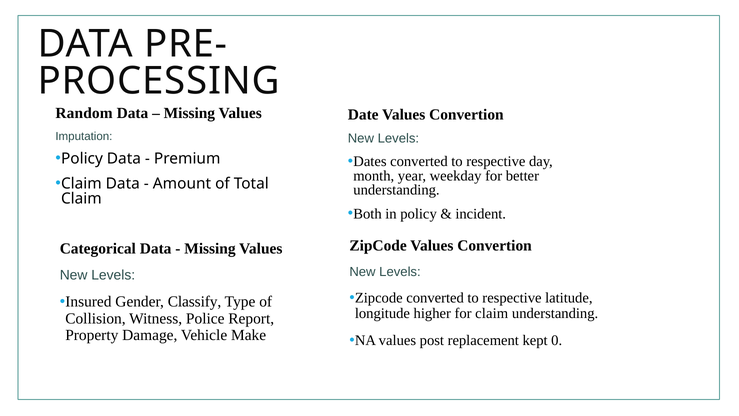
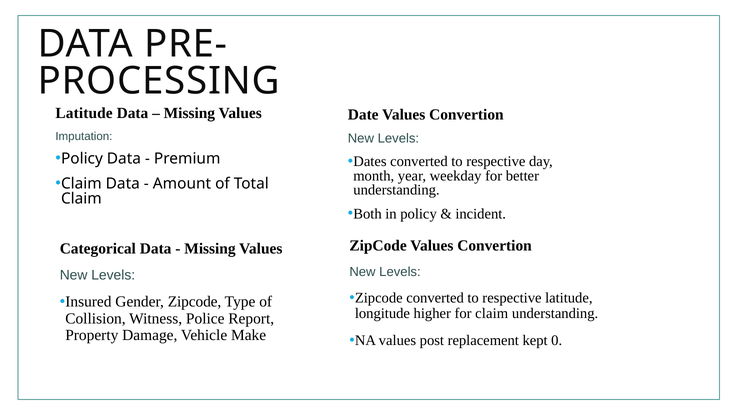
Random: Random -> Latitude (84, 113)
Gender Classify: Classify -> Zipcode (195, 302)
